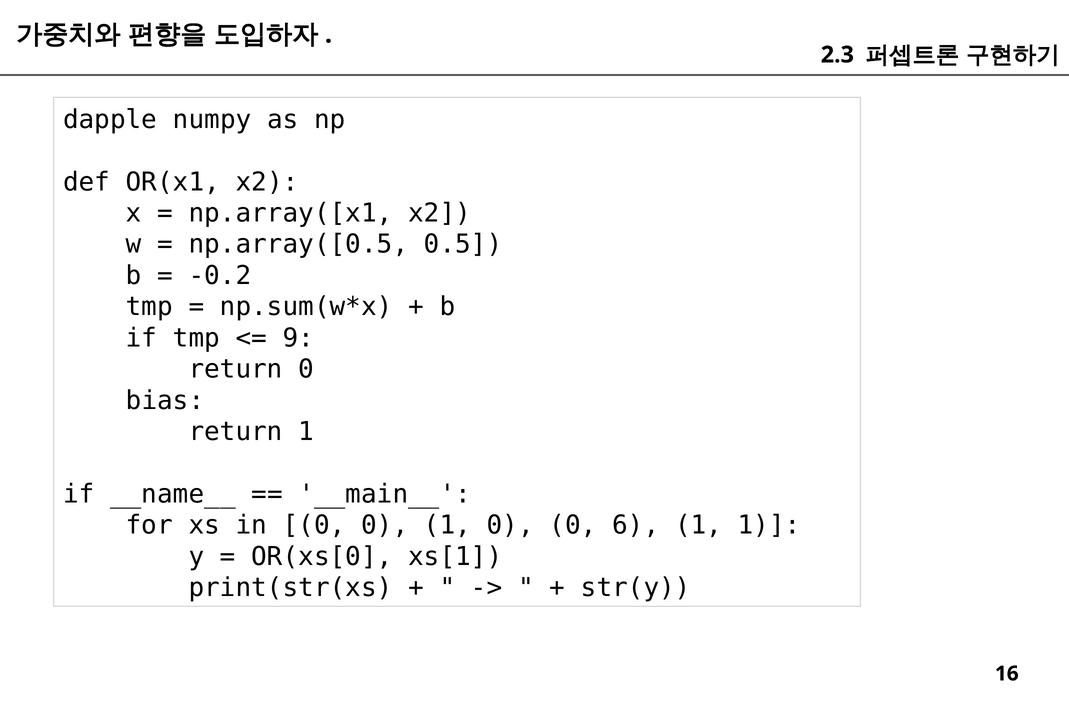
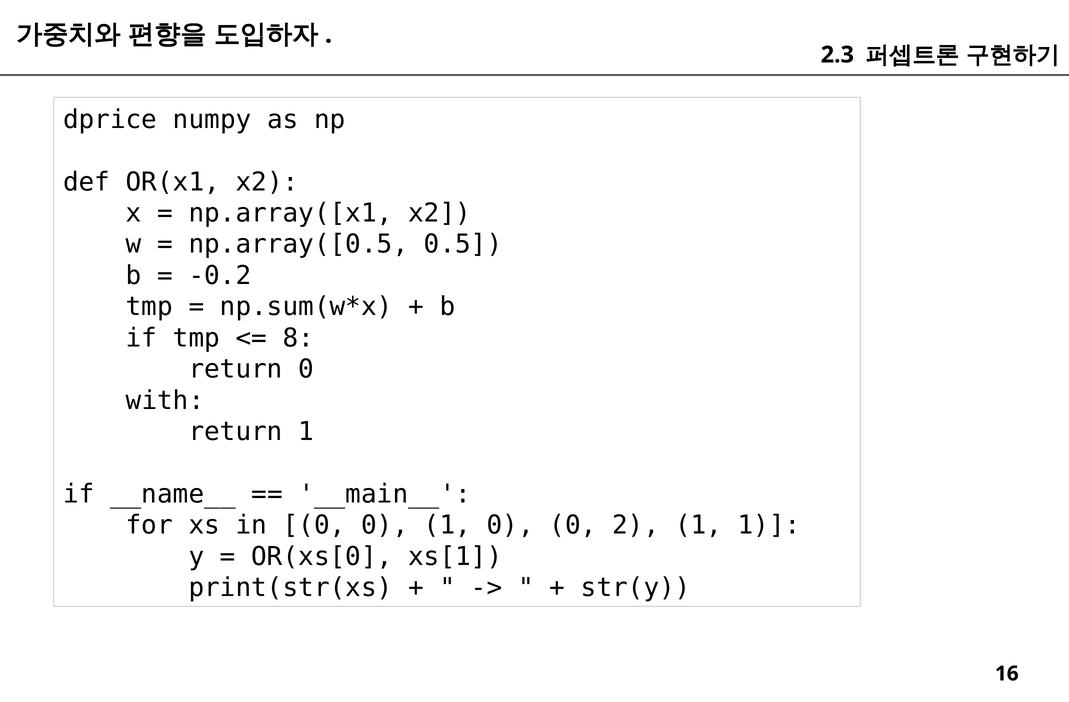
dapple: dapple -> dprice (110, 120)
9: 9 -> 8 (298, 338)
bias: bias -> with (165, 401)
6: 6 -> 2 (636, 525)
